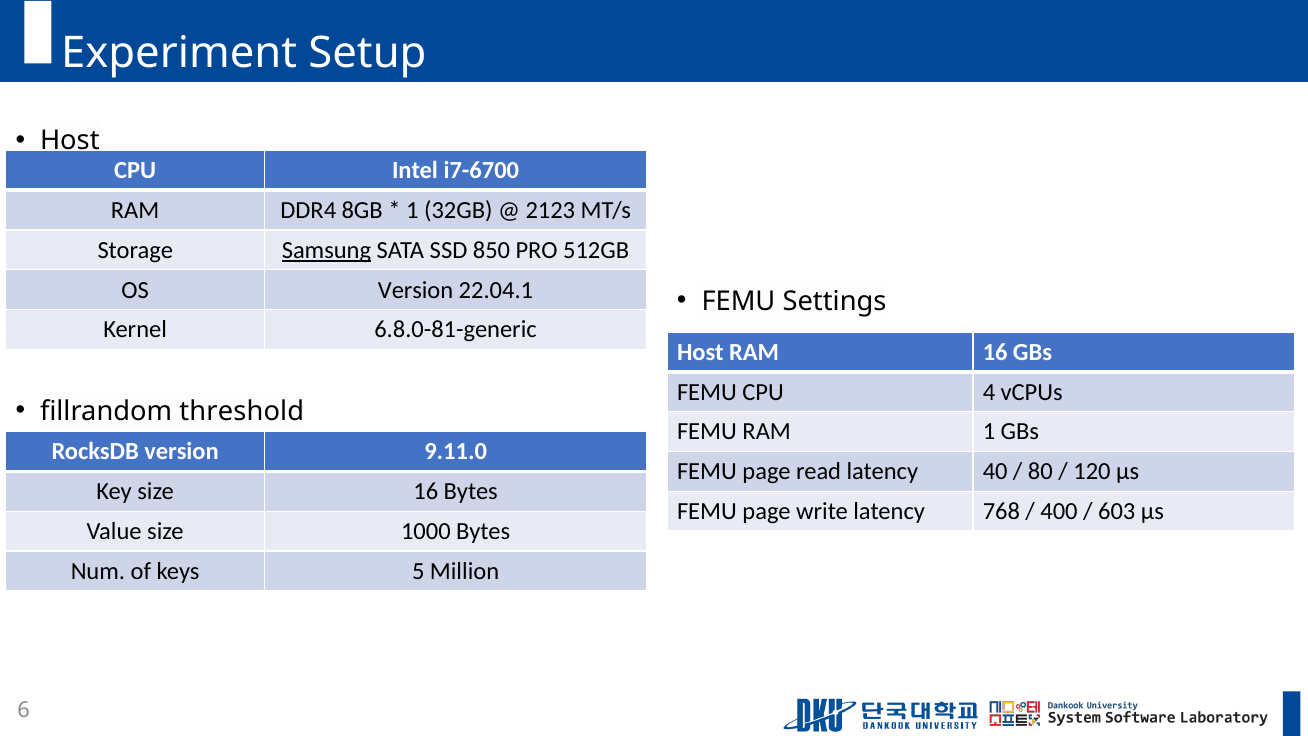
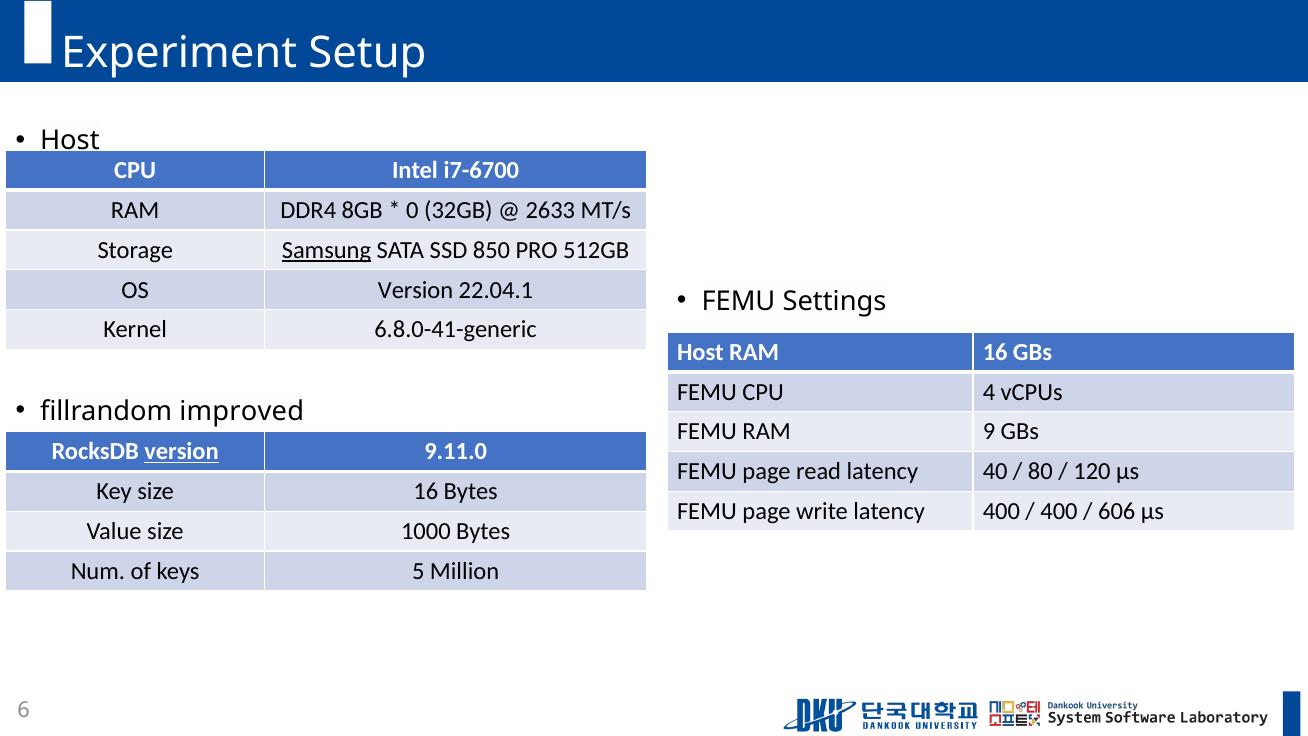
1: 1 -> 0 (412, 210)
2123: 2123 -> 2633 (550, 210)
6.8.0-81-generic: 6.8.0-81-generic -> 6.8.0-41-generic (456, 330)
threshold: threshold -> improved (242, 411)
RAM 1: 1 -> 9 (989, 432)
version underline: none -> present (182, 452)
latency 768: 768 -> 400 (1001, 511)
603: 603 -> 606 (1117, 511)
